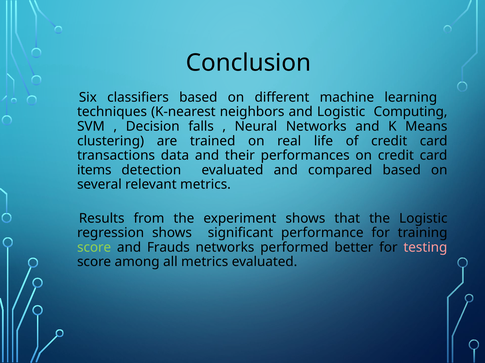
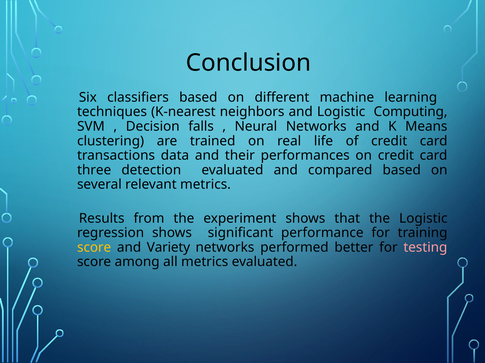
items: items -> three (94, 170)
score colour: light green -> yellow (94, 248)
Frauds: Frauds -> Variety (168, 248)
